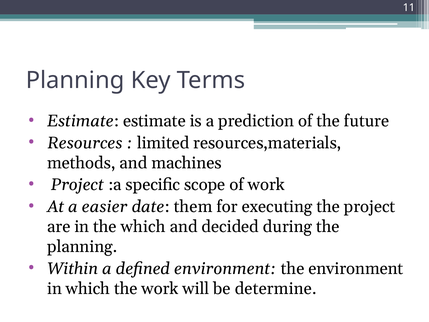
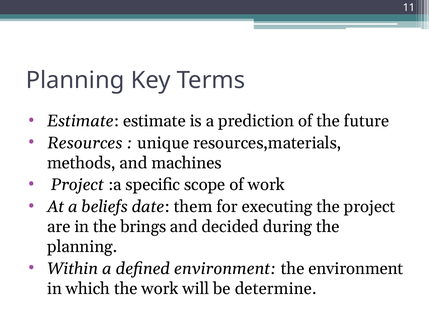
limited: limited -> unique (163, 143)
easier: easier -> beliefs (105, 206)
the which: which -> brings (143, 227)
